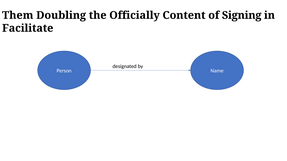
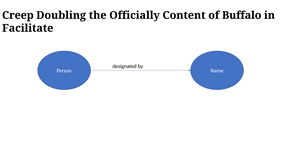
Them: Them -> Creep (18, 15)
Signing: Signing -> Buffalo (242, 15)
